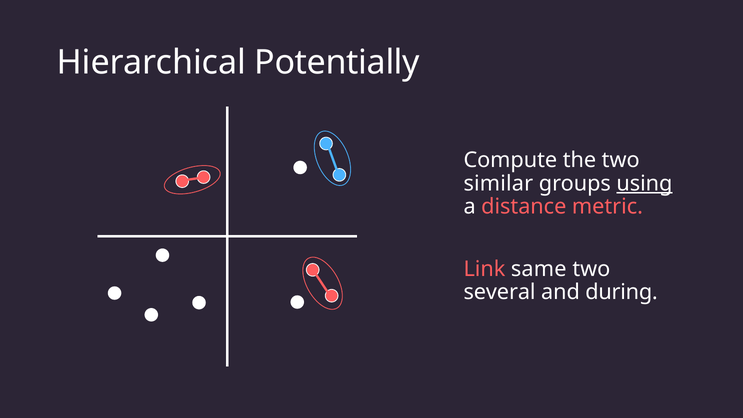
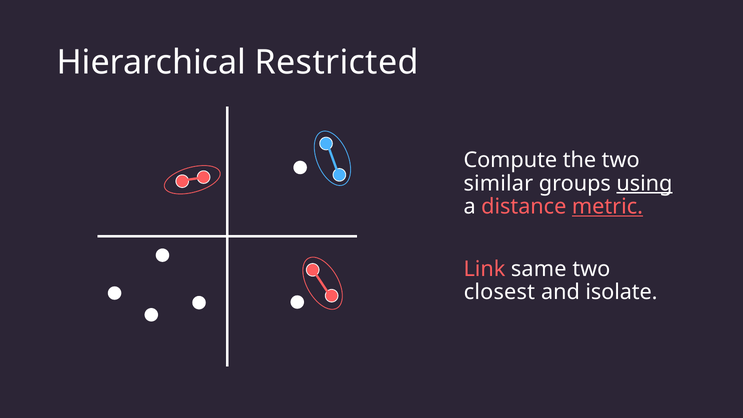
Potentially: Potentially -> Restricted (337, 62)
metric underline: none -> present (607, 207)
several: several -> closest (499, 292)
during: during -> isolate (621, 292)
